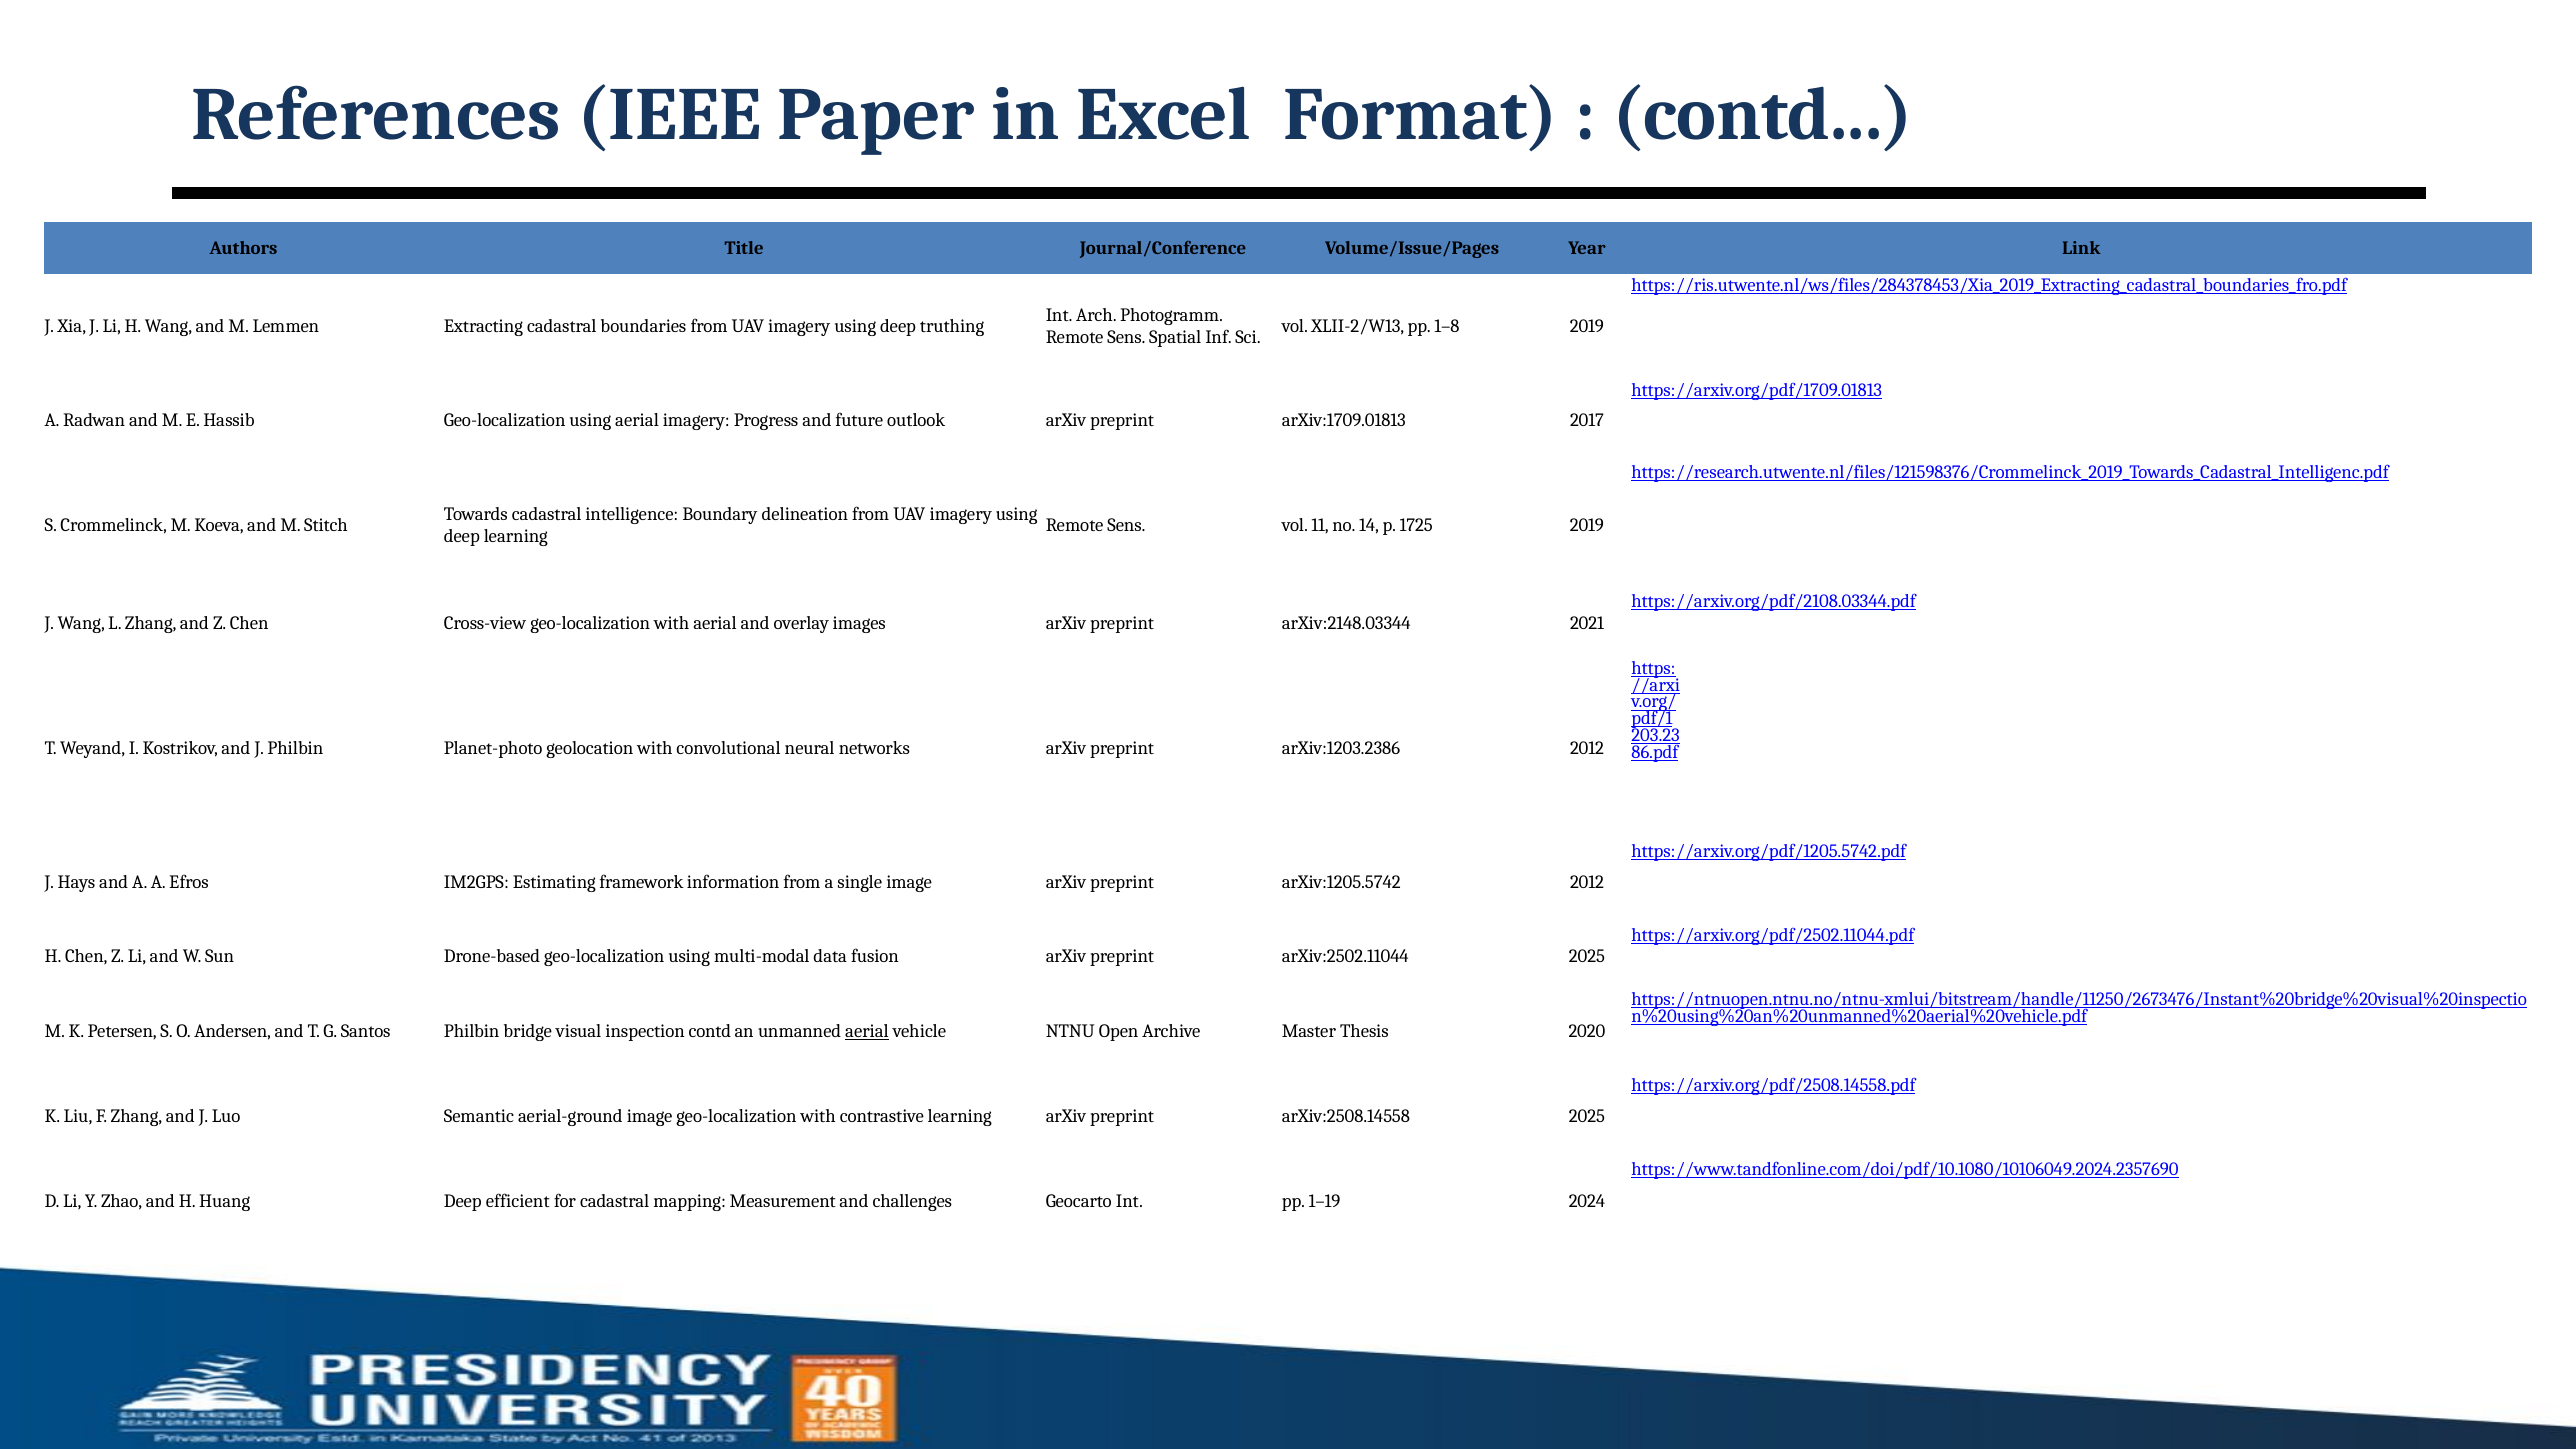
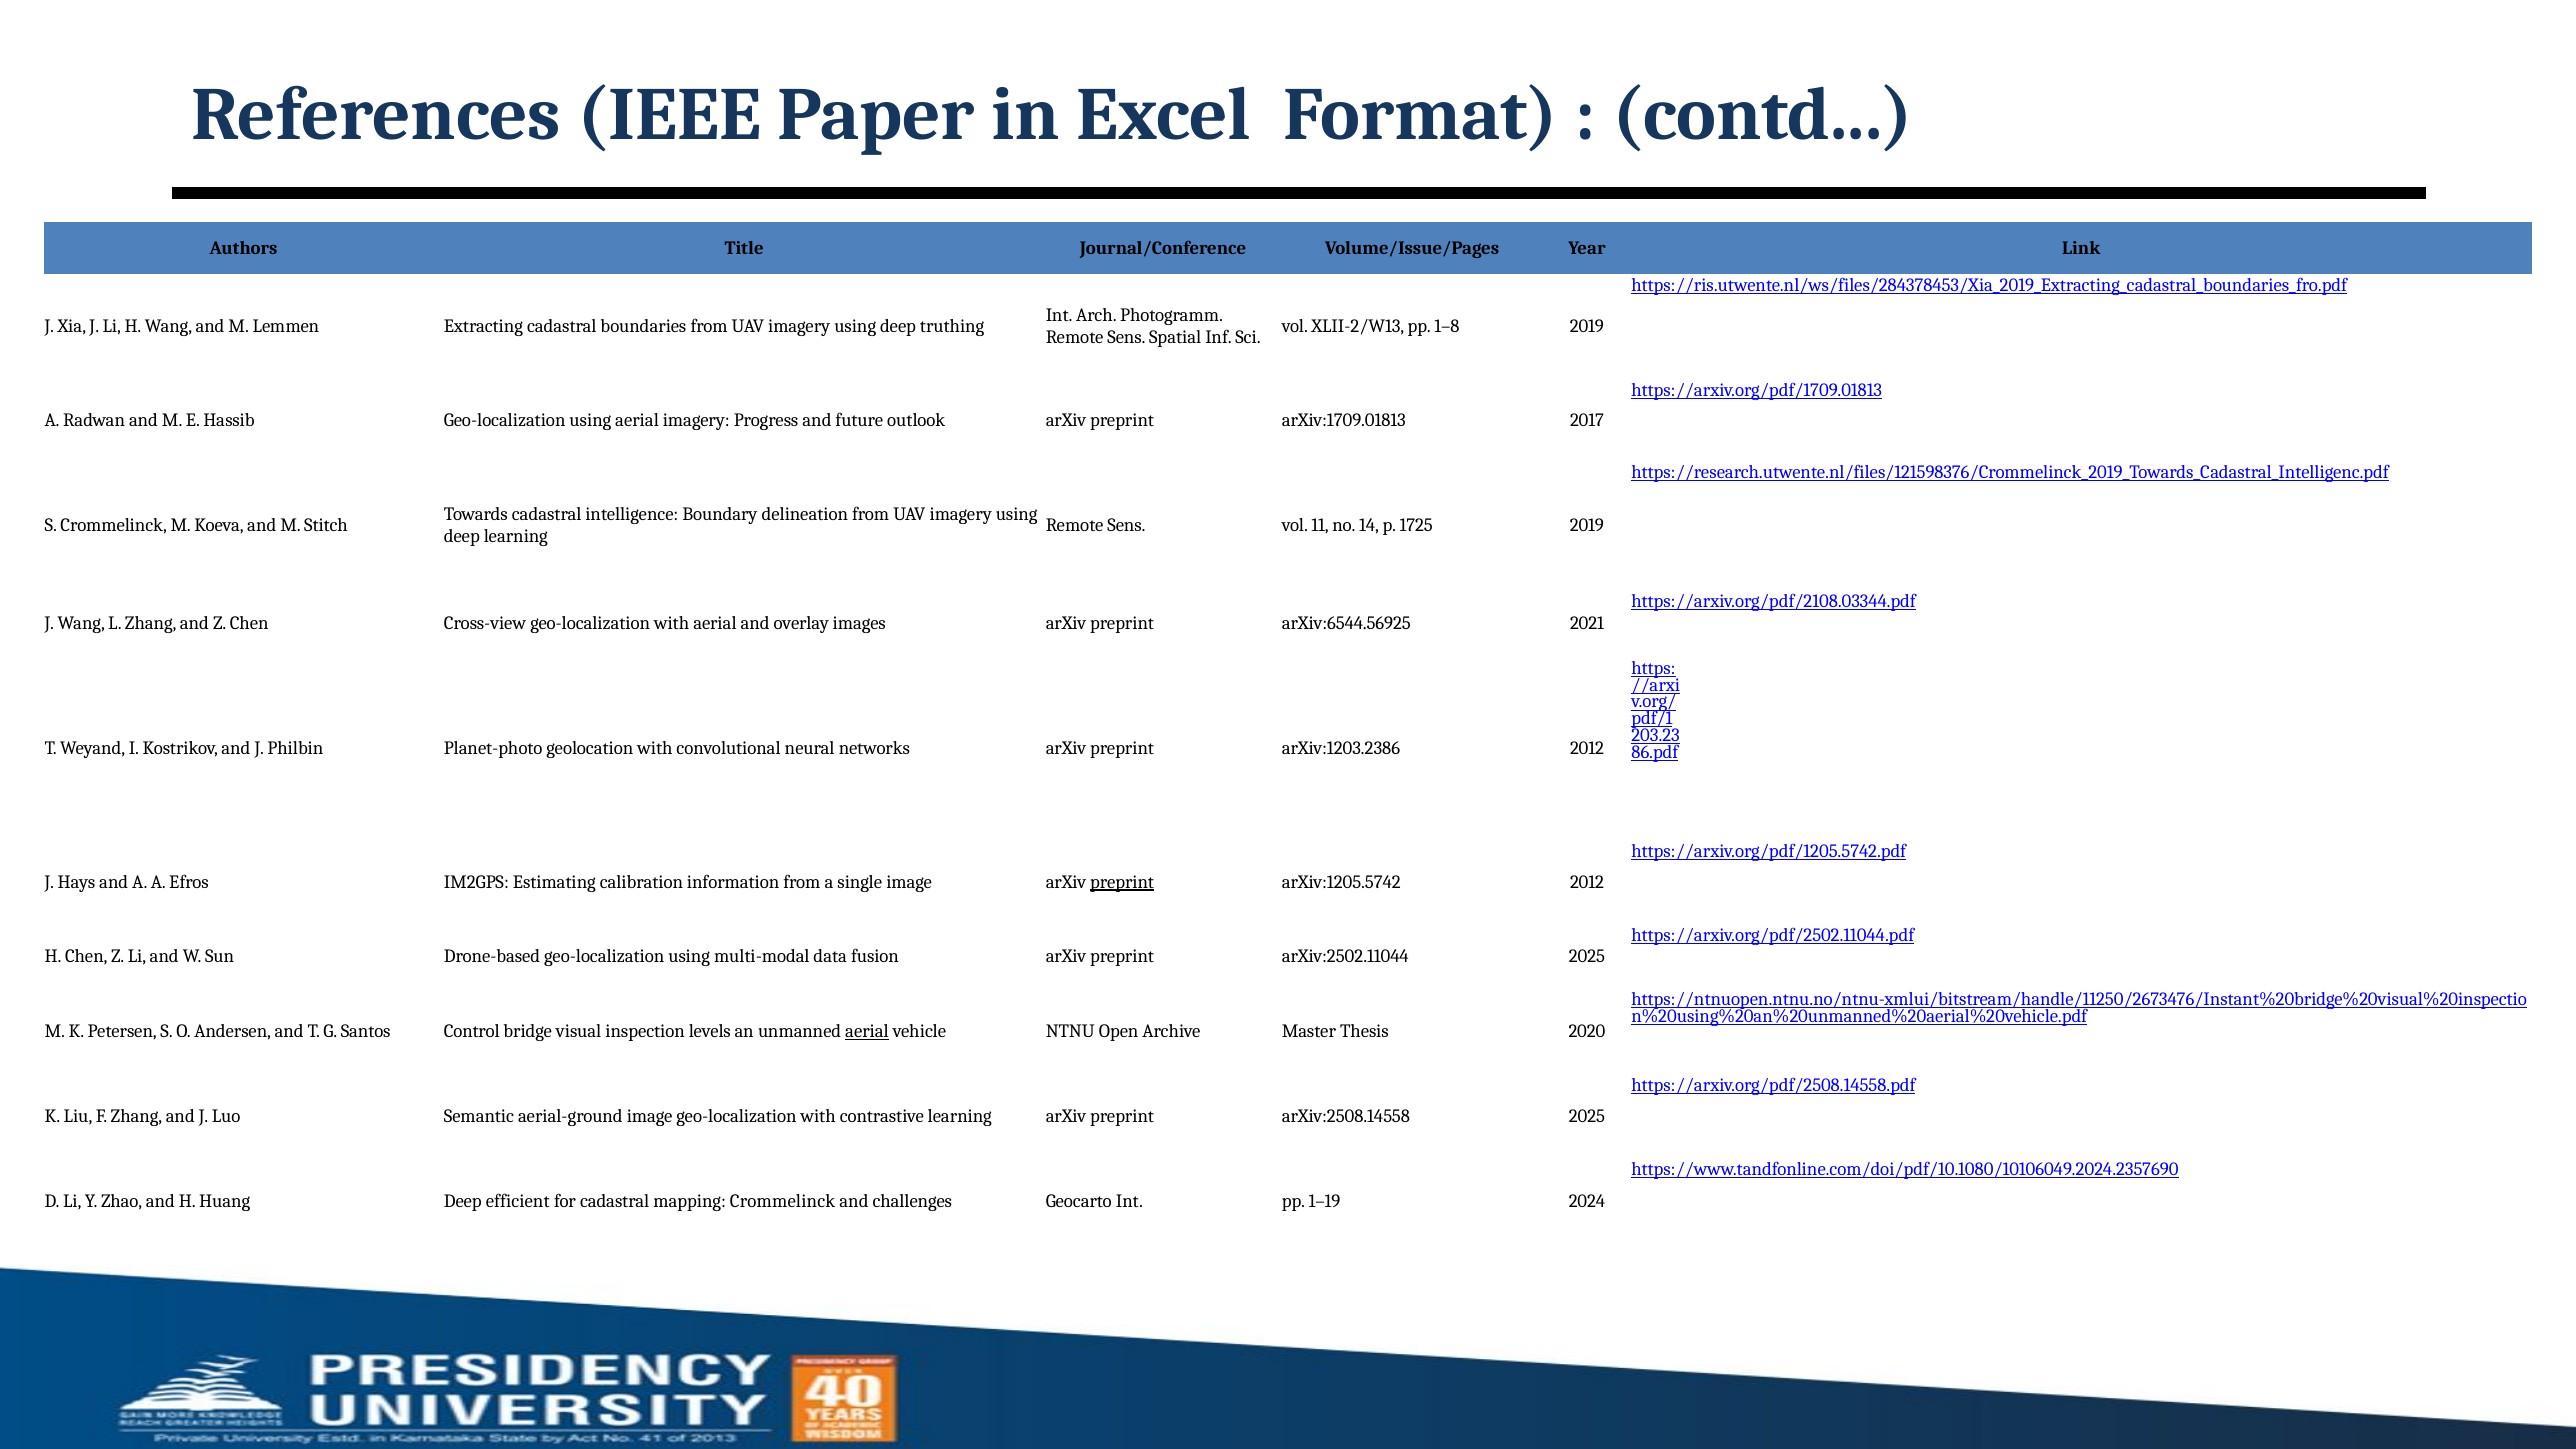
arXiv:2148.03344: arXiv:2148.03344 -> arXiv:6544.56925 (1346, 623)
framework: framework -> calibration (641, 882)
preprint underline: none -> present (1122, 882)
Santos Philbin: Philbin -> Control (472, 1031)
inspection contd: contd -> levels (710, 1031)
mapping Measurement: Measurement -> Crommelinck (783, 1201)
